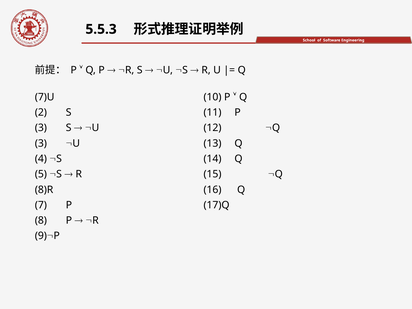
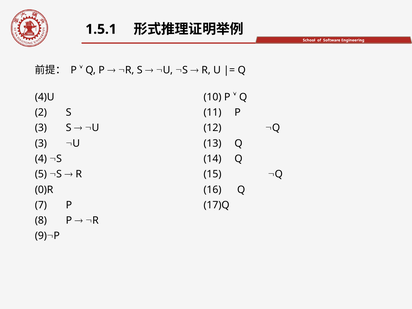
5.5.3: 5.5.3 -> 1.5.1 (101, 29)
7)U: 7)U -> 4)U (45, 97)
8)R: 8)R -> 0)R (44, 190)
